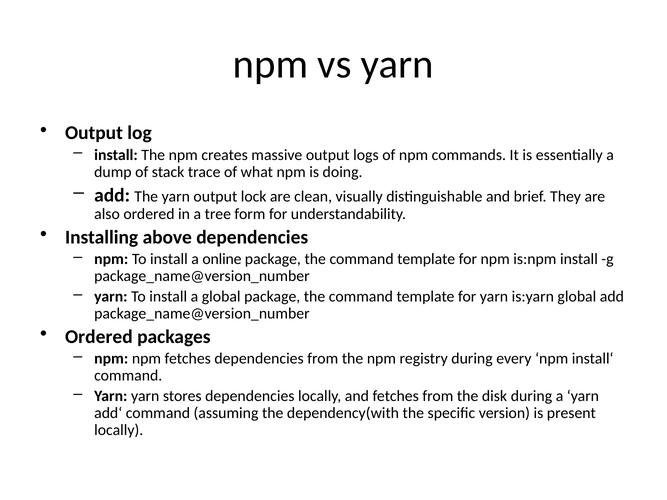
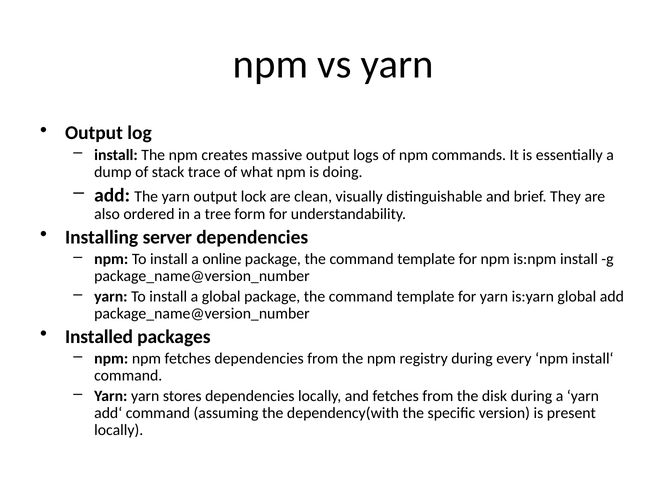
above: above -> server (167, 237)
Ordered: Ordered -> Installed (99, 337)
